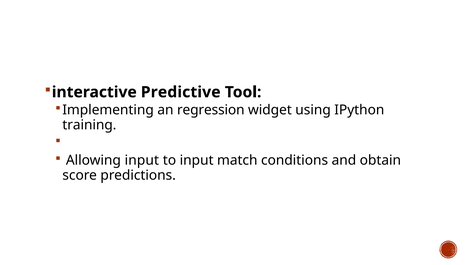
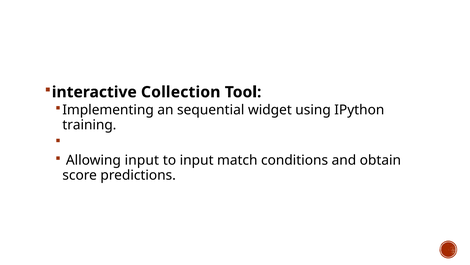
Predictive: Predictive -> Collection (181, 92)
regression: regression -> sequential (211, 110)
